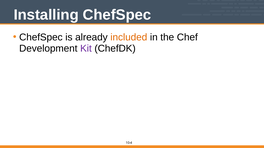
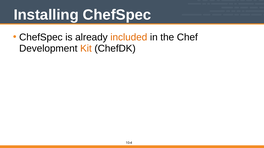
Kit colour: purple -> orange (86, 49)
